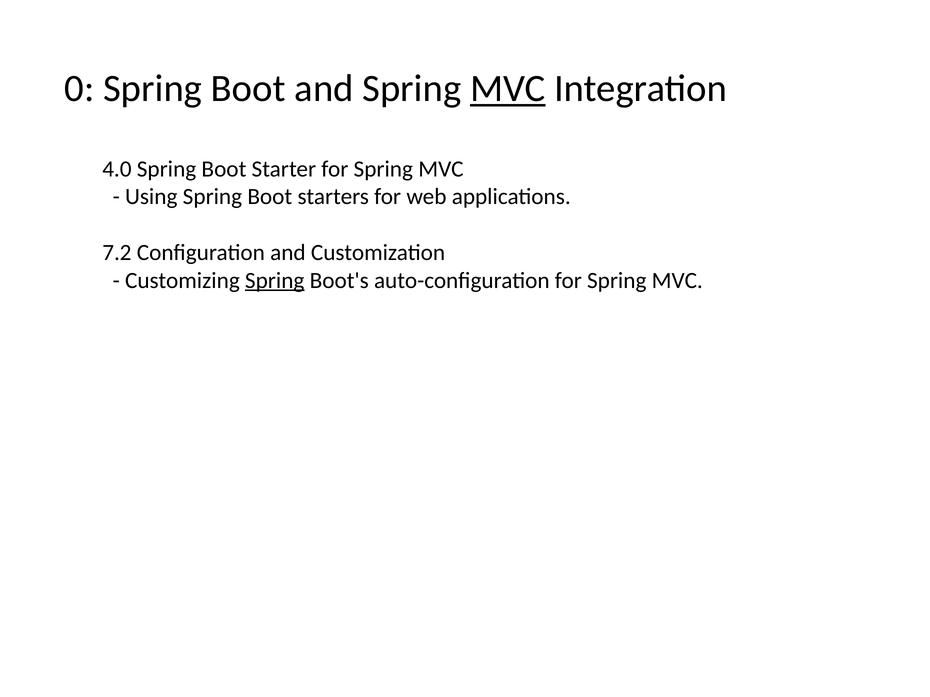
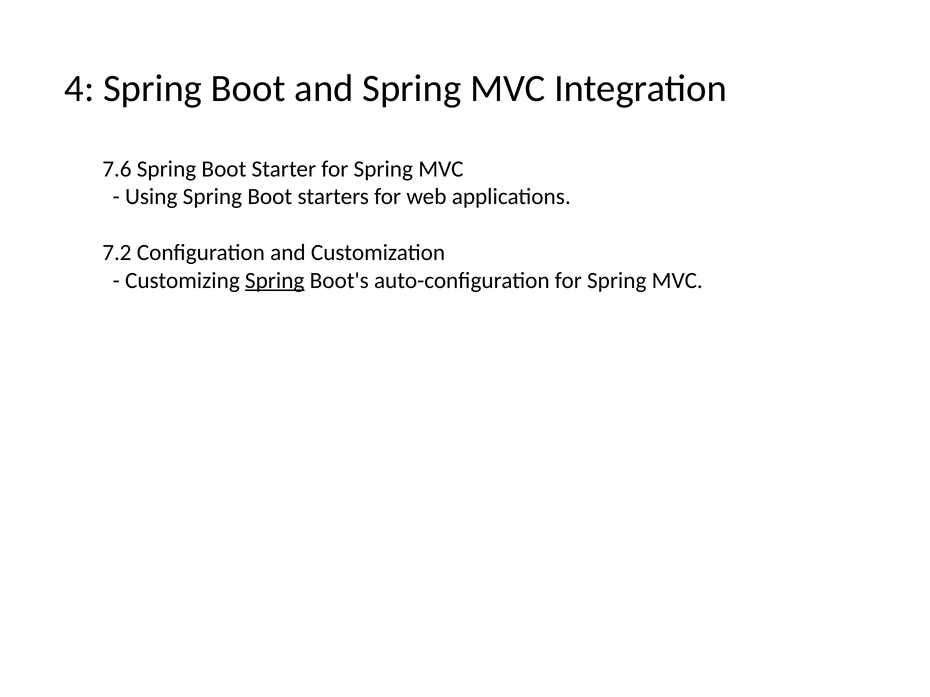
0: 0 -> 4 (79, 89)
MVC underline: present -> none (508, 89)
4.0: 4.0 -> 7.6 (117, 169)
